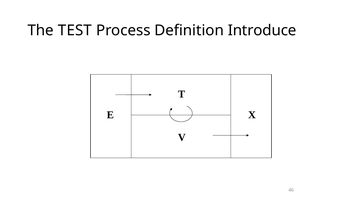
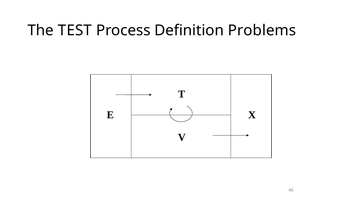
Introduce: Introduce -> Problems (262, 30)
